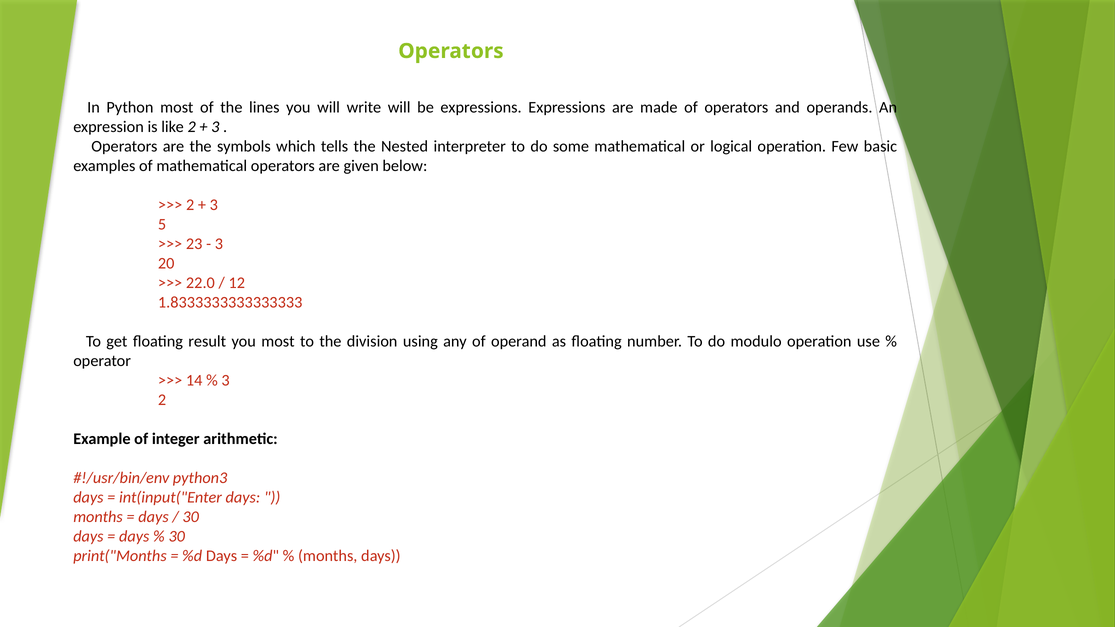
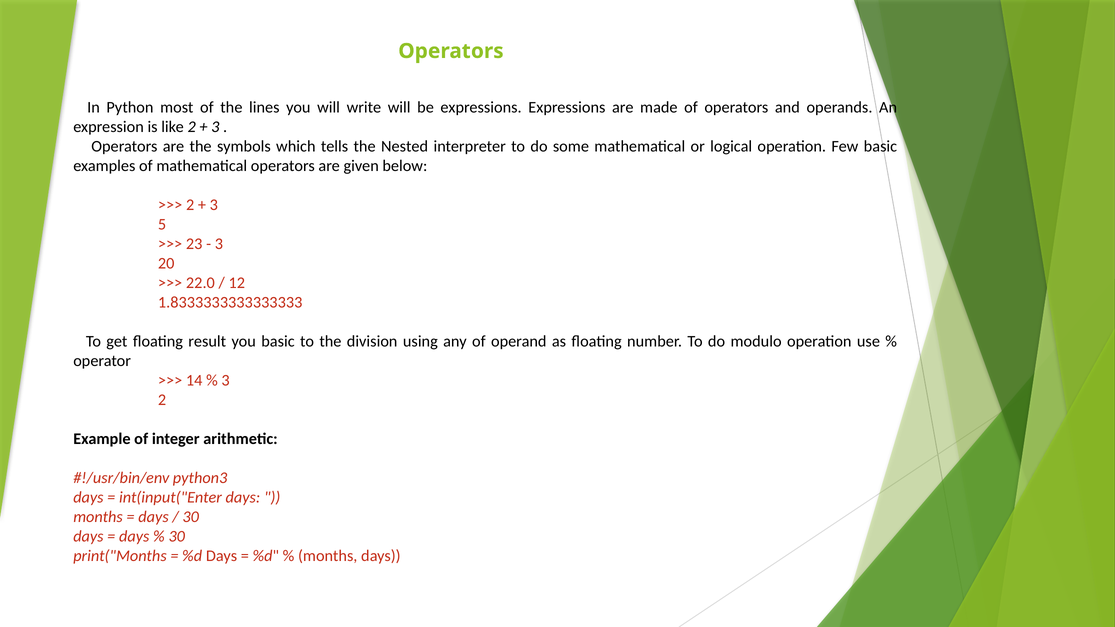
you most: most -> basic (278, 341)
